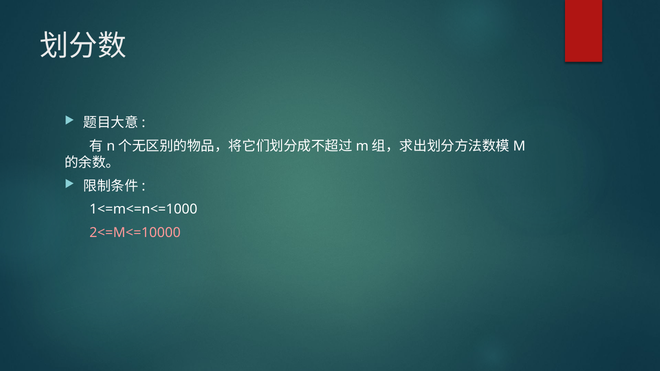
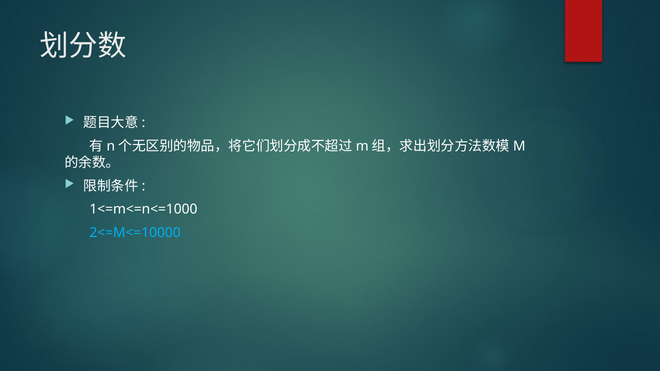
2<=M<=10000 colour: pink -> light blue (135, 233)
